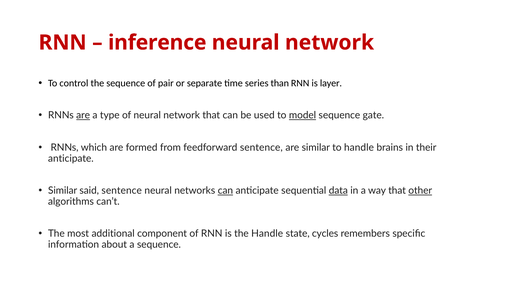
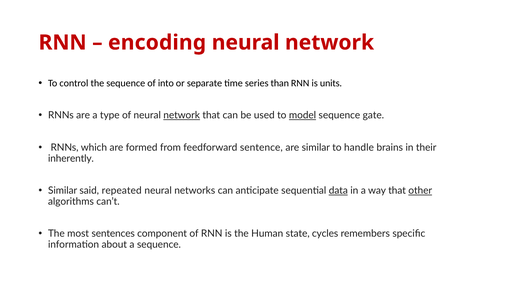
inference: inference -> encoding (157, 43)
pair: pair -> into (166, 83)
layer: layer -> units (331, 83)
are underline: present -> none (83, 115)
network underline: none -> present (182, 115)
anticipate: anticipate -> inherently (71, 158)
said sentence: sentence -> repeated (122, 190)
can underline: present -> none (225, 190)
additional: additional -> sentences (113, 233)
the Handle: Handle -> Human (267, 233)
